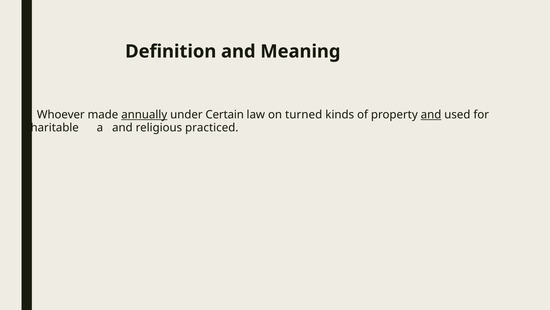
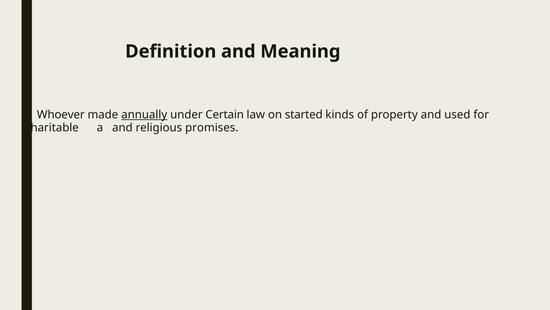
turned: turned -> started (304, 115)
and underline: present -> none (431, 115)
practiced: practiced -> promises (212, 128)
